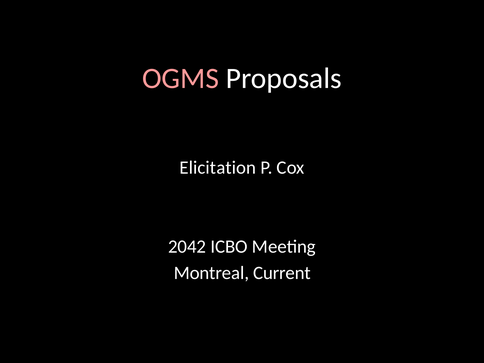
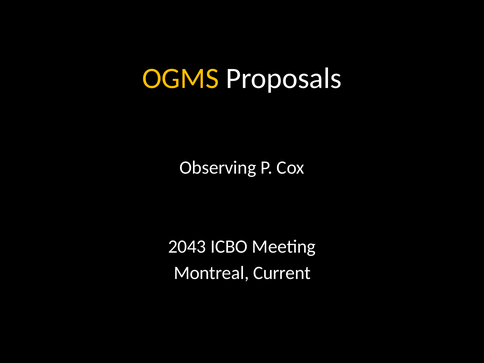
OGMS colour: pink -> yellow (181, 78)
Elicitation: Elicitation -> Observing (218, 168)
2042: 2042 -> 2043 (187, 247)
